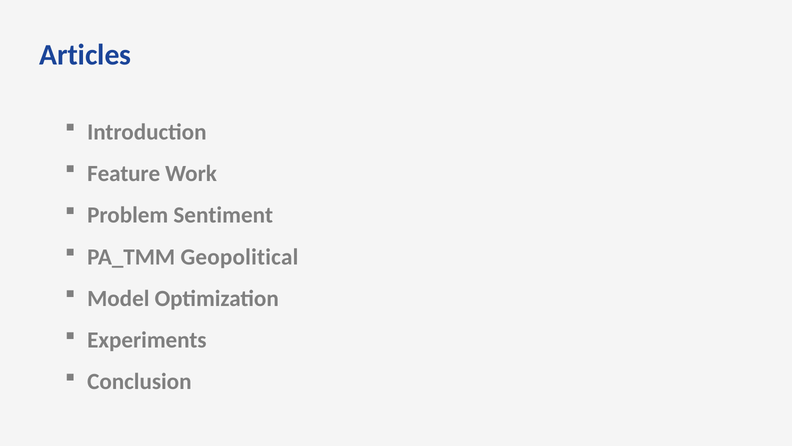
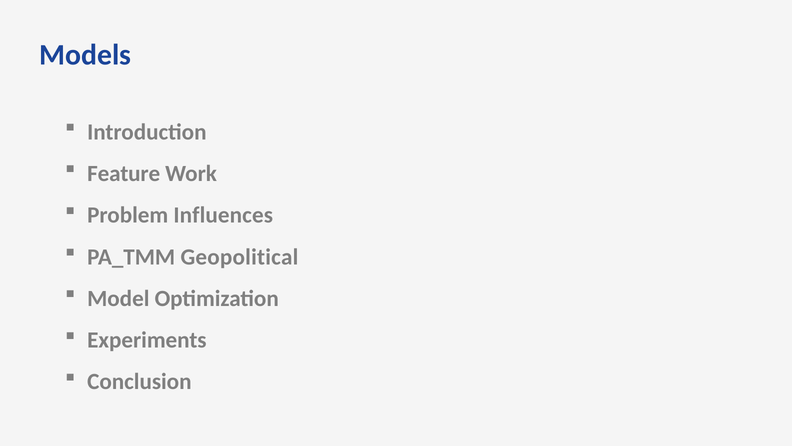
Articles: Articles -> Models (85, 55)
Sentiment: Sentiment -> Influences (223, 215)
